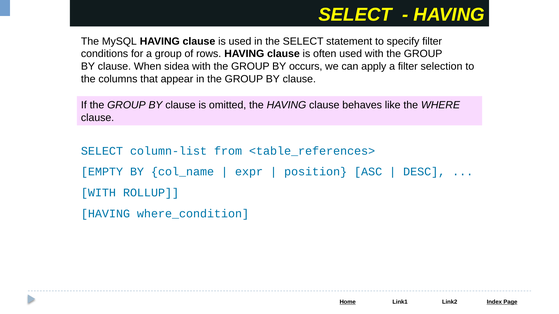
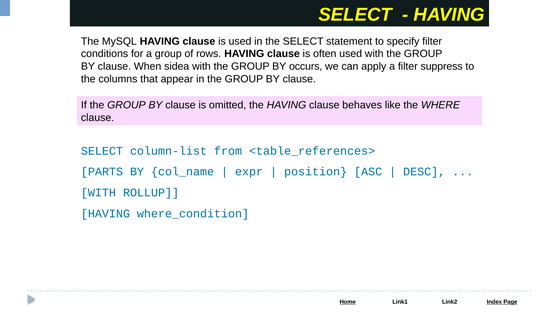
selection: selection -> suppress (442, 66)
EMPTY: EMPTY -> PARTS (102, 172)
